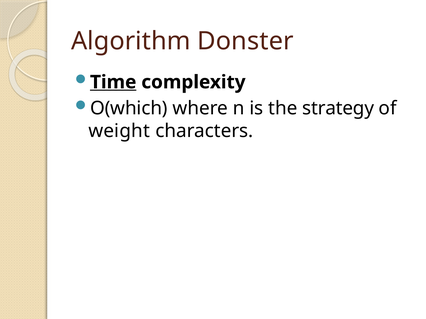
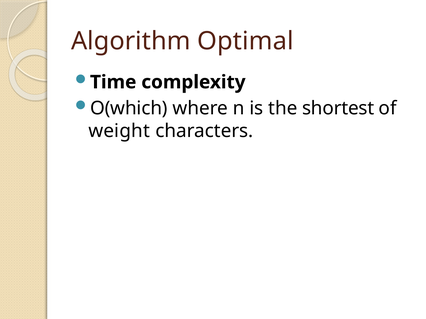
Donster: Donster -> Optimal (245, 41)
Time underline: present -> none (113, 82)
strategy: strategy -> shortest (338, 109)
